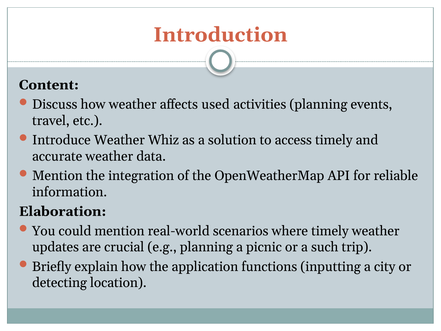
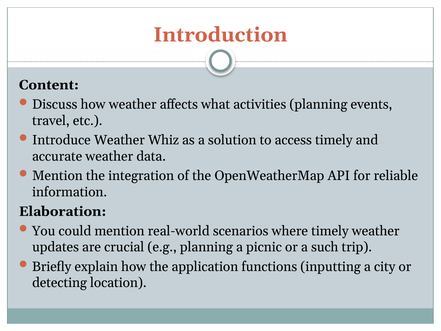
used: used -> what (216, 104)
